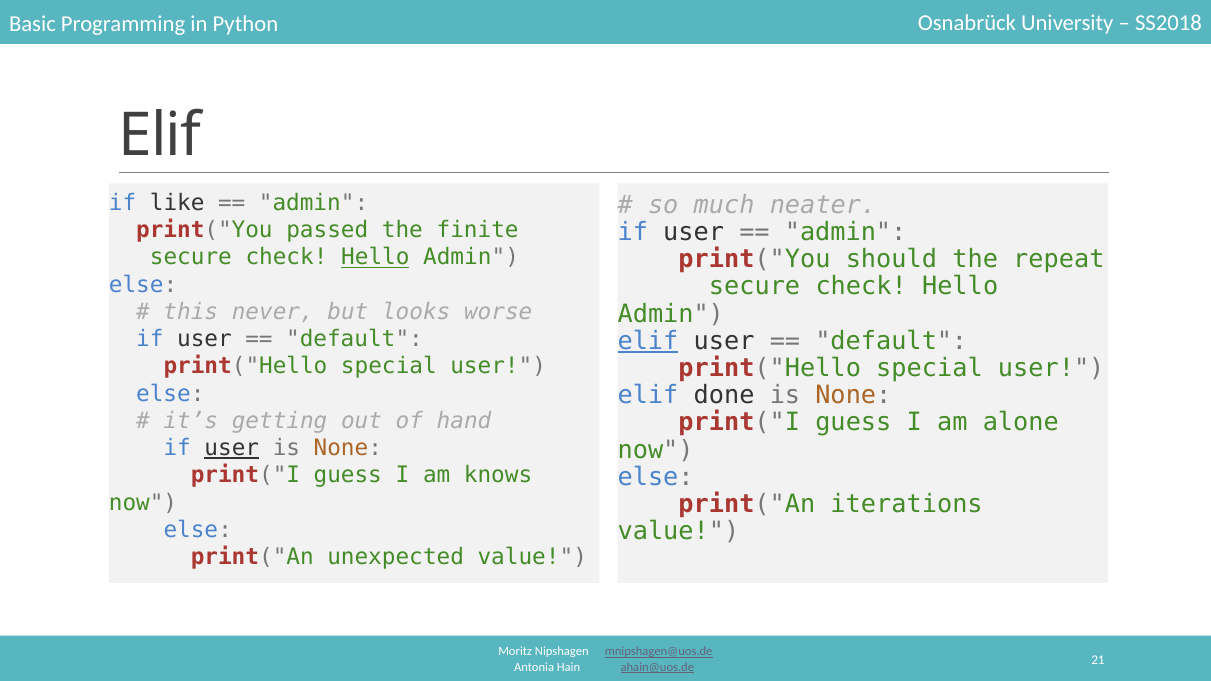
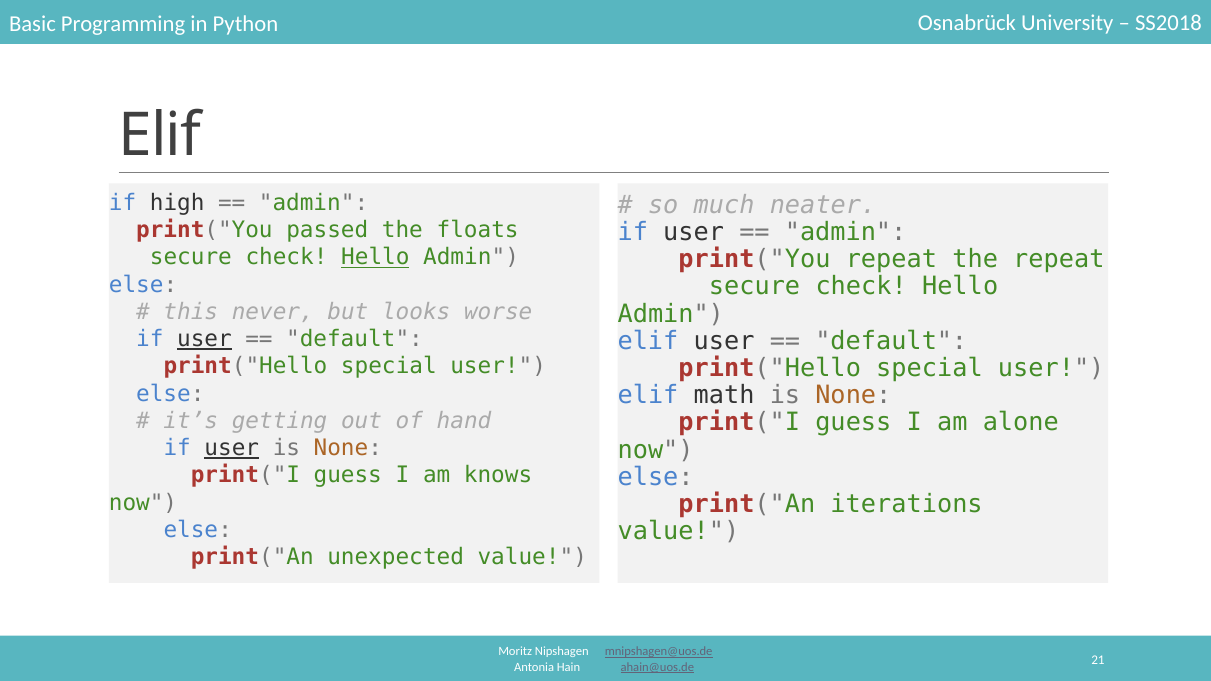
like: like -> high (177, 203)
finite: finite -> floats (478, 230)
print("You should: should -> repeat (891, 259)
user underline: none -> present (204, 339)
elif underline: present -> none (648, 341)
done: done -> math (724, 396)
